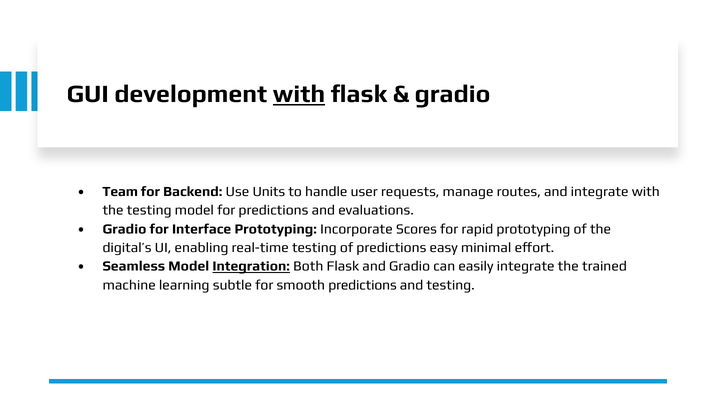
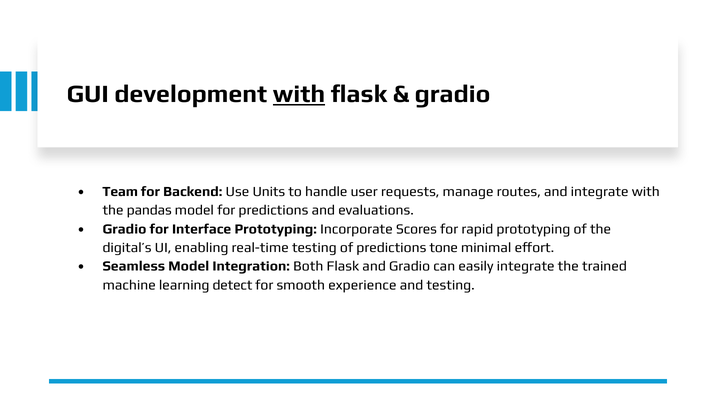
the testing: testing -> pandas (149, 210)
easy: easy -> tone (444, 248)
Integration underline: present -> none (251, 266)
subtle: subtle -> detect (232, 285)
smooth predictions: predictions -> experience (362, 285)
